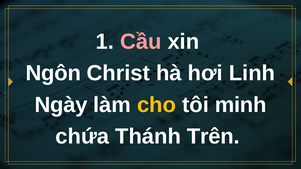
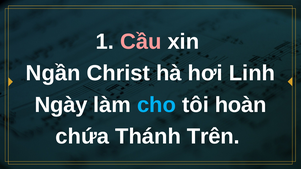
Ngôn: Ngôn -> Ngần (53, 73)
cho colour: yellow -> light blue (157, 105)
minh: minh -> hoàn (241, 105)
